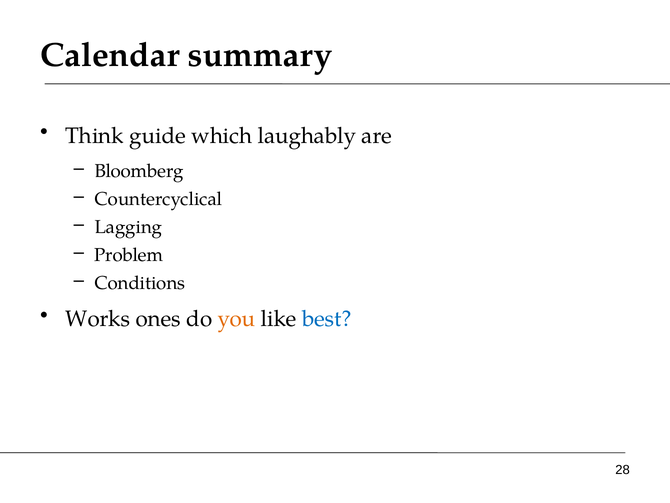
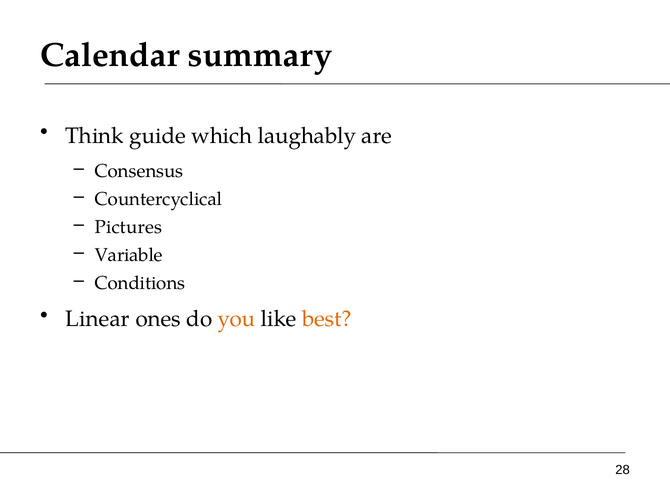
Bloomberg: Bloomberg -> Consensus (139, 171)
Lagging: Lagging -> Pictures (128, 227)
Problem: Problem -> Variable (129, 255)
Works: Works -> Linear (98, 319)
best colour: blue -> orange (327, 319)
